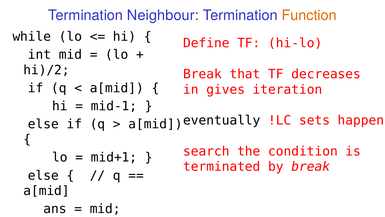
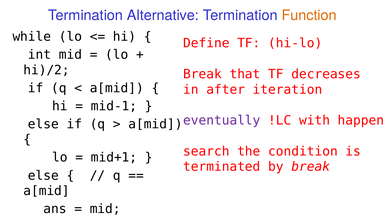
Neighbour: Neighbour -> Alternative (163, 15)
gives: gives -> after (226, 89)
eventually colour: black -> purple (222, 120)
sets: sets -> with (315, 120)
